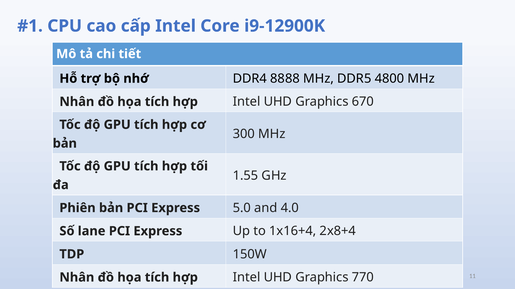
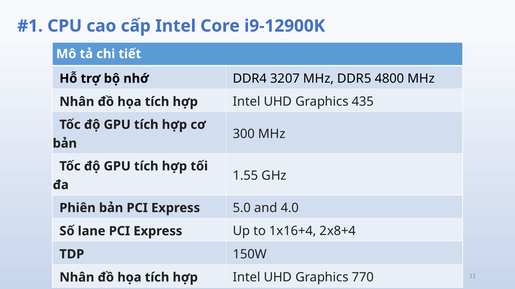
8888: 8888 -> 3207 (285, 79)
670: 670 -> 435 (363, 102)
